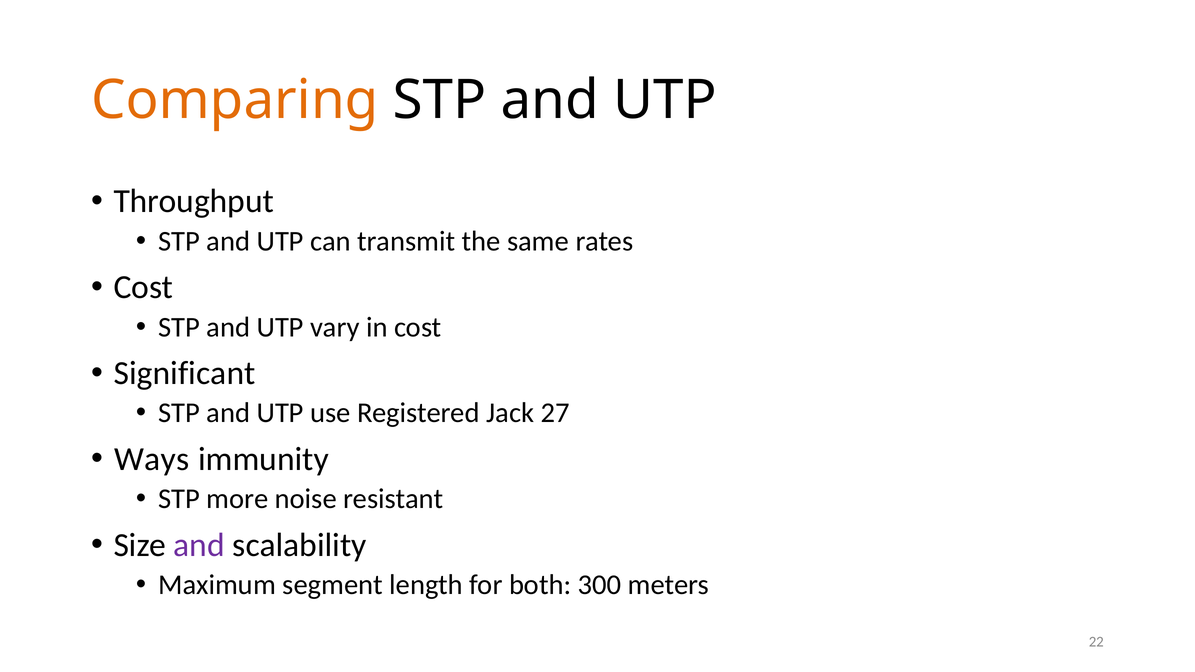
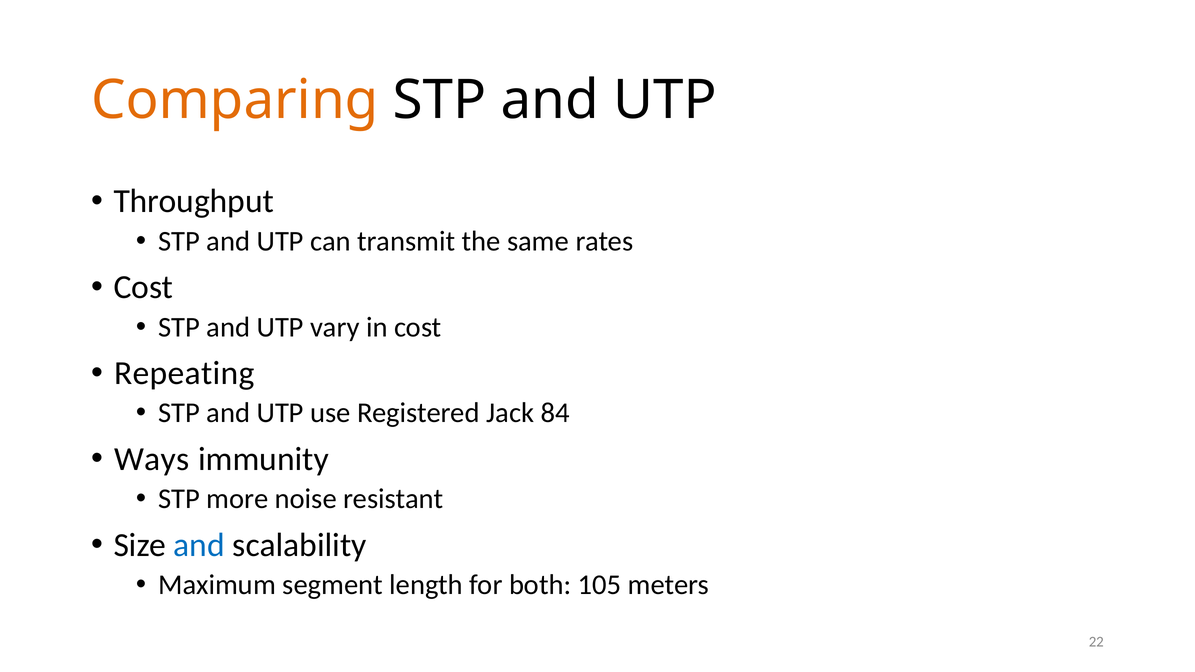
Significant: Significant -> Repeating (184, 373)
27: 27 -> 84 (555, 413)
and colour: purple -> blue (199, 545)
300: 300 -> 105 (600, 585)
